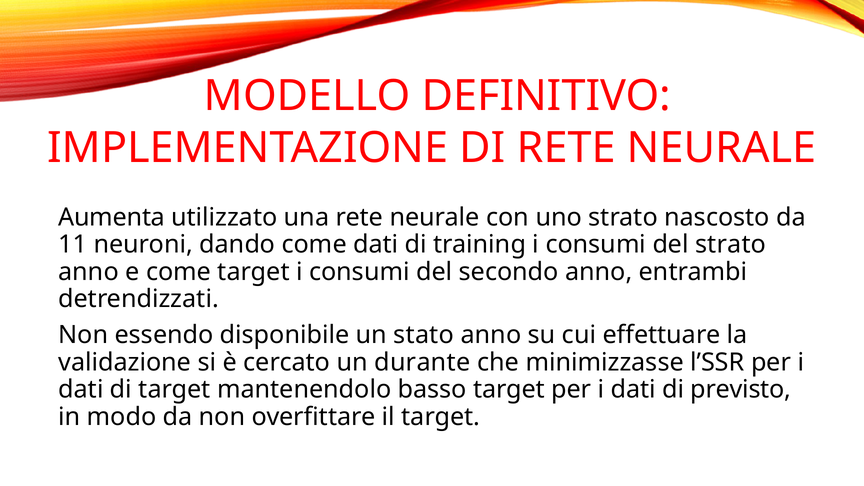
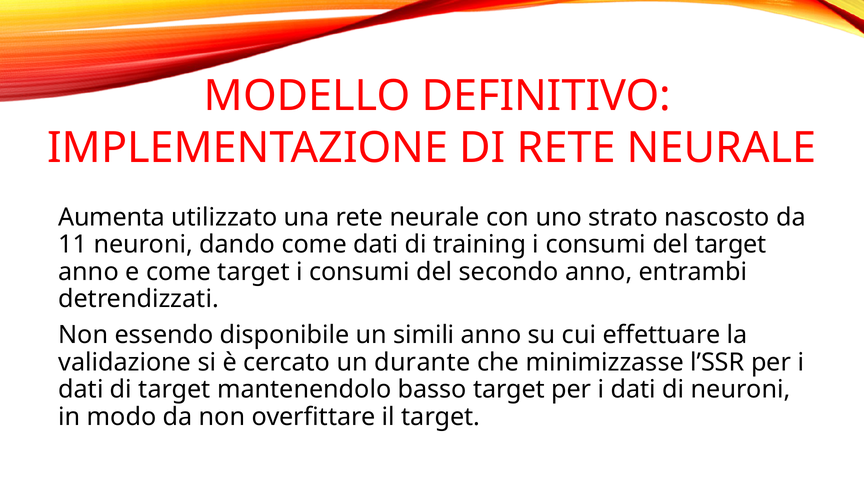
del strato: strato -> target (731, 245)
stato: stato -> simili (424, 335)
di previsto: previsto -> neuroni (741, 390)
